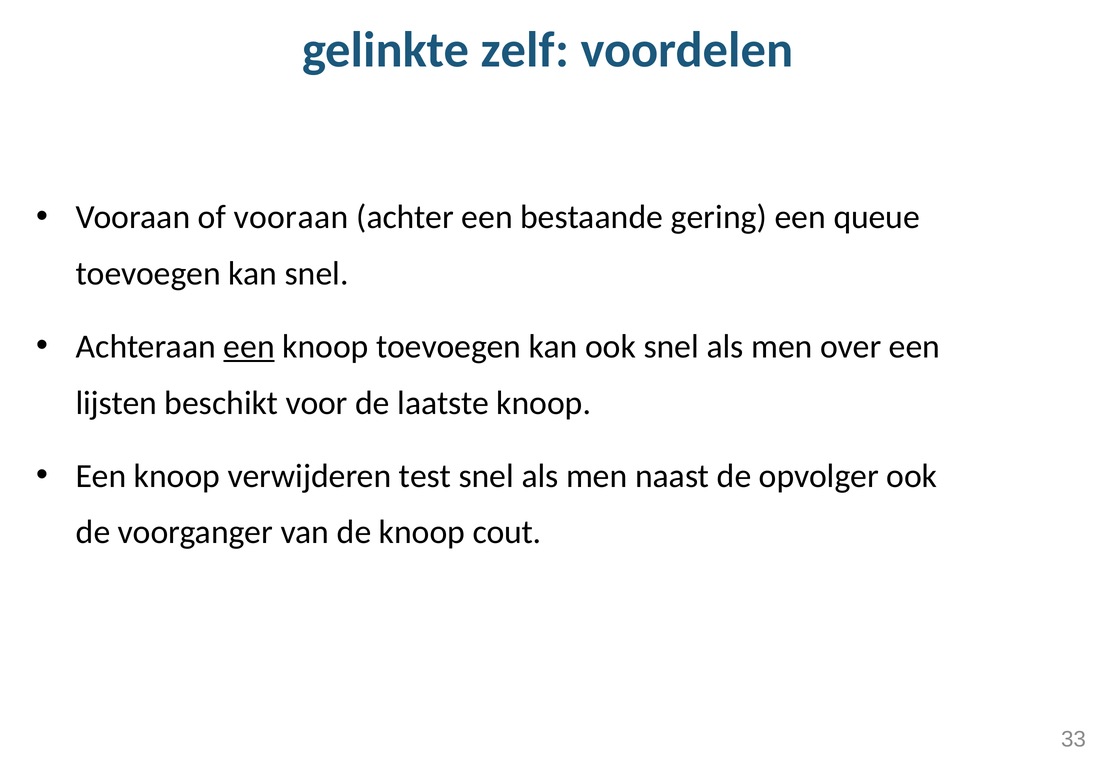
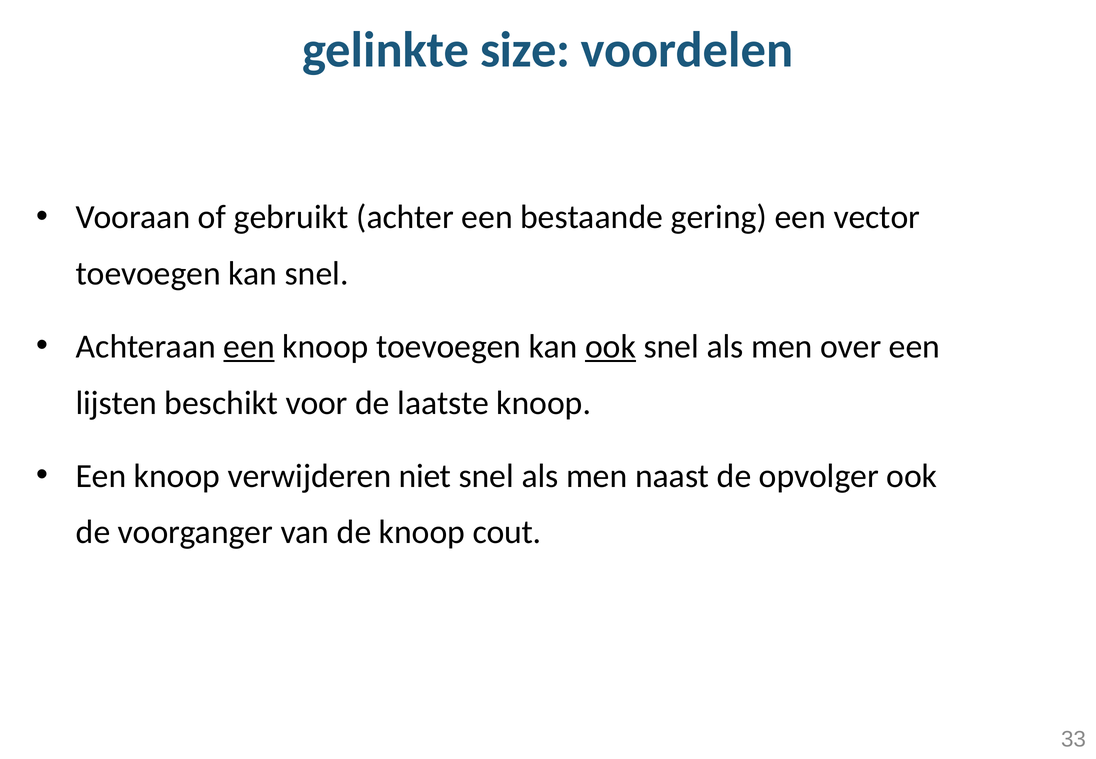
zelf: zelf -> size (525, 50)
of vooraan: vooraan -> gebruikt (291, 217)
queue: queue -> vector (877, 217)
ook underline: none -> present (610, 347)
test: test -> niet (425, 476)
